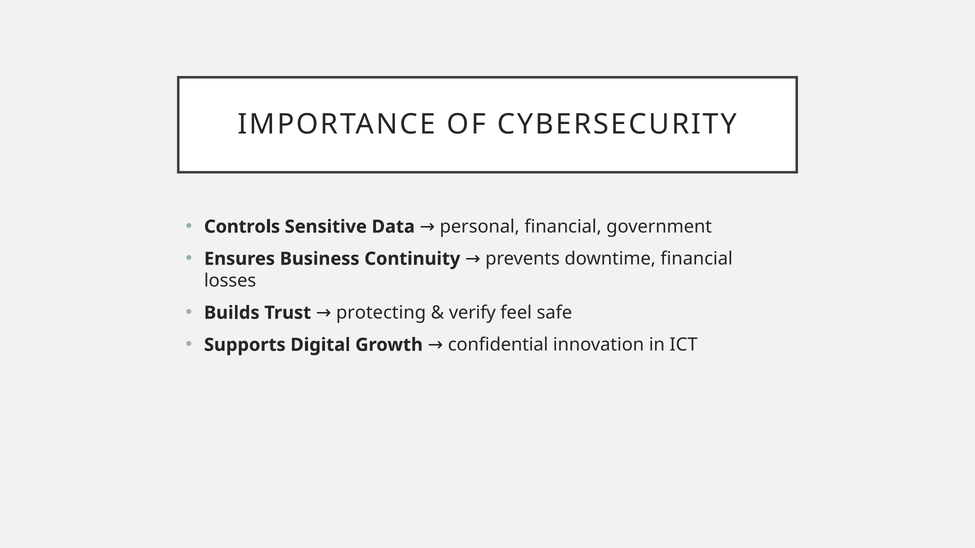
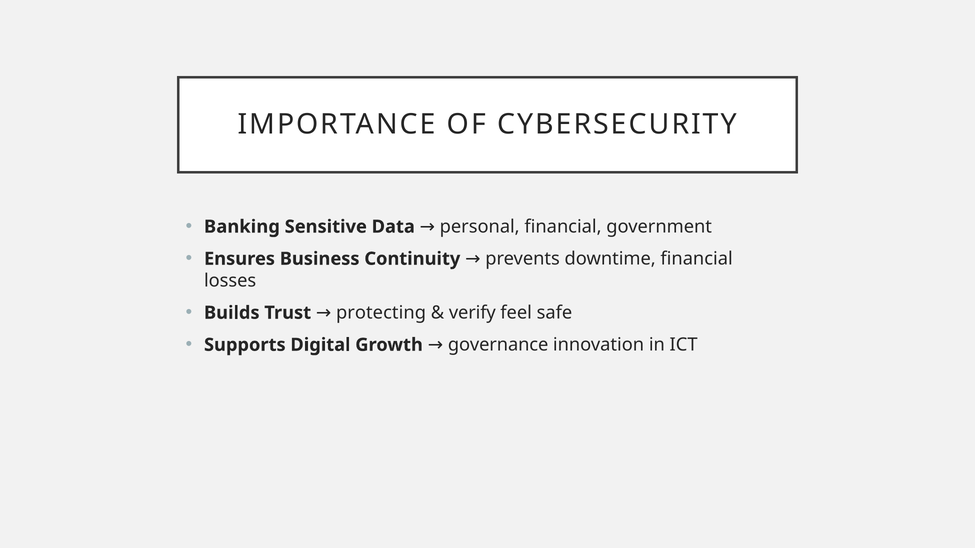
Controls: Controls -> Banking (242, 227)
confidential: confidential -> governance (498, 345)
